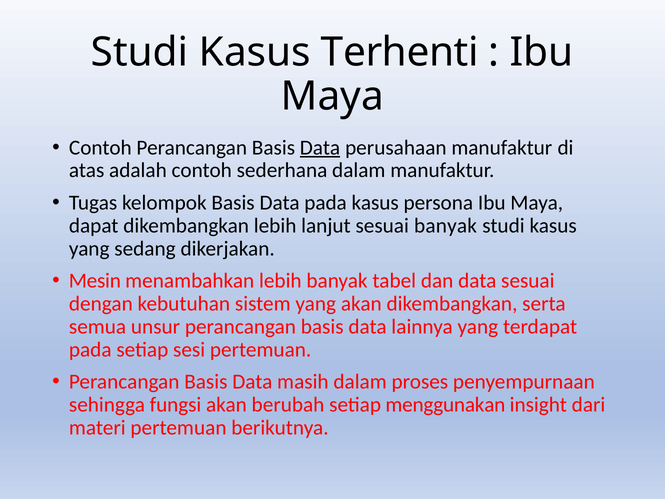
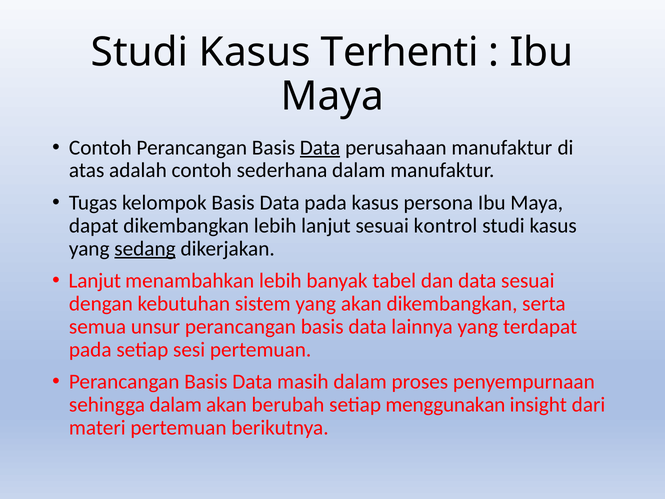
sesuai banyak: banyak -> kontrol (446, 225)
sedang underline: none -> present (145, 248)
Mesin: Mesin -> Lanjut (95, 281)
sehingga fungsi: fungsi -> dalam (176, 405)
